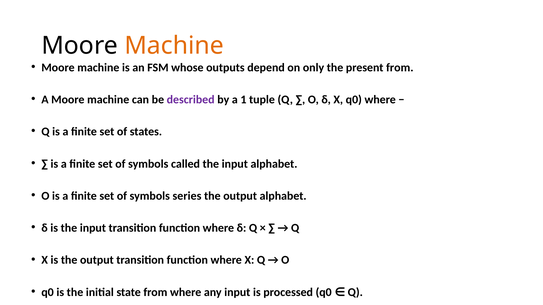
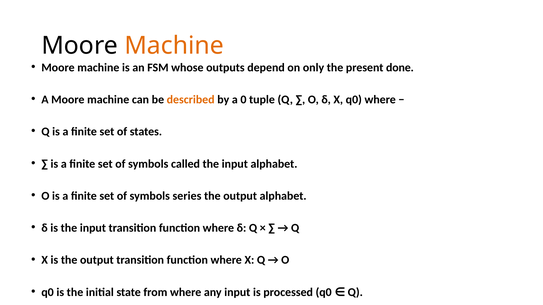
present from: from -> done (400, 68)
described colour: purple -> orange (191, 100)
1: 1 -> 0 (243, 100)
